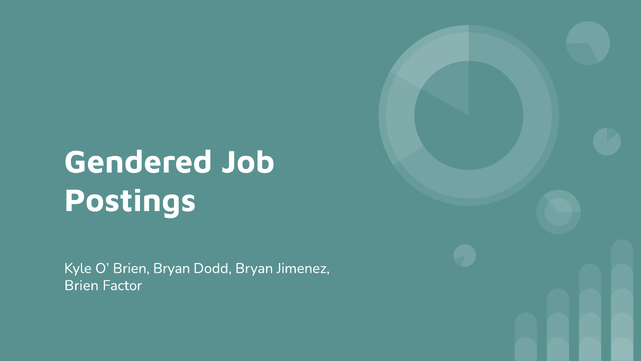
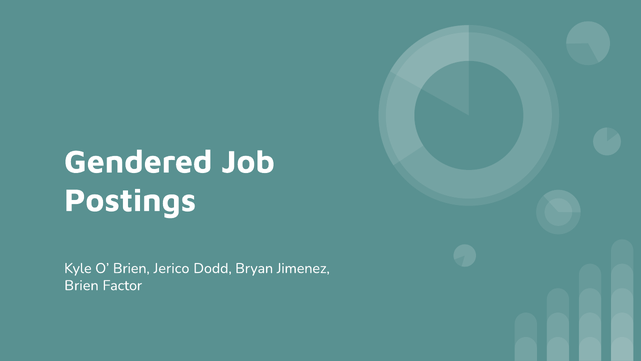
Brien Bryan: Bryan -> Jerico (171, 268)
